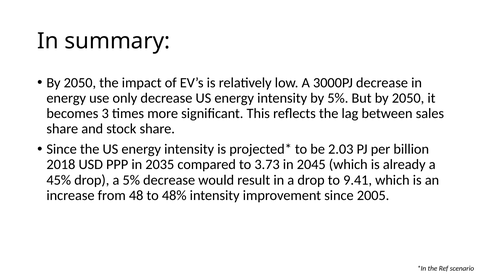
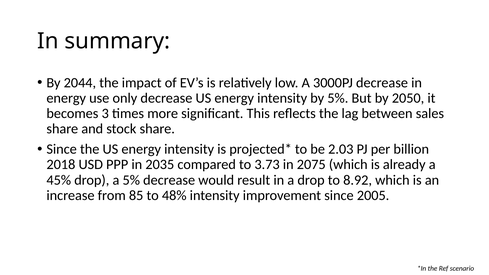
2050: 2050 -> 2044 (80, 83)
2045: 2045 -> 2075 (311, 165)
9.41: 9.41 -> 8.92 (358, 180)
48: 48 -> 85 (136, 195)
